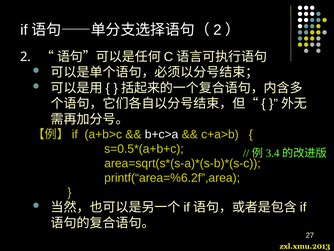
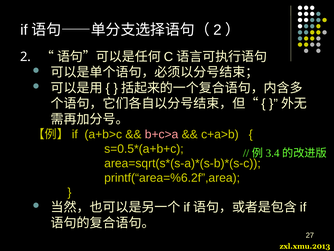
b+c>a colour: white -> pink (162, 134)
